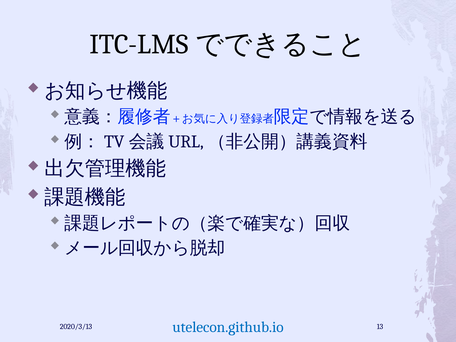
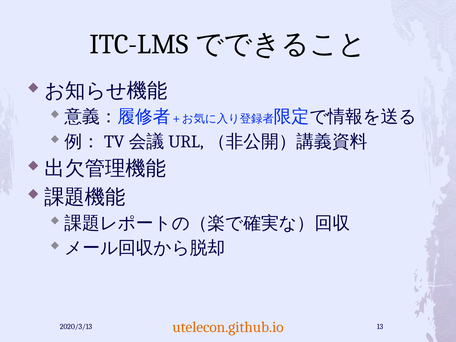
utelecon.github.io colour: blue -> orange (228, 327)
